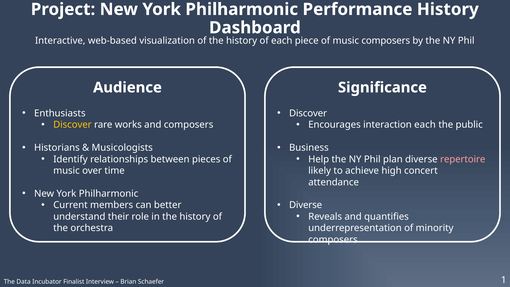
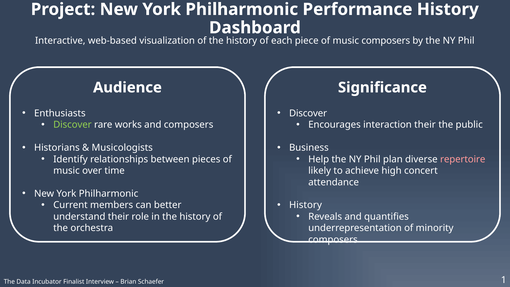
Discover colour: yellow -> light green (72, 125)
interaction each: each -> their (425, 125)
Diverse: Diverse -> History (306, 205)
